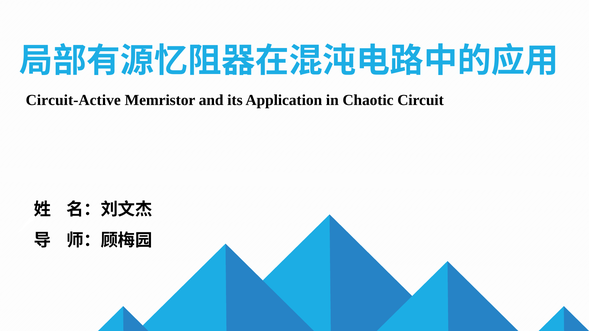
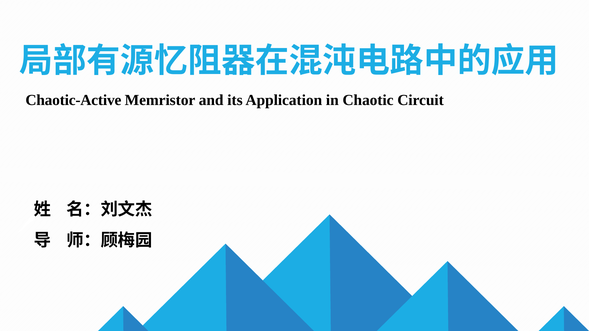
Circuit-Active: Circuit-Active -> Chaotic-Active (73, 100)
